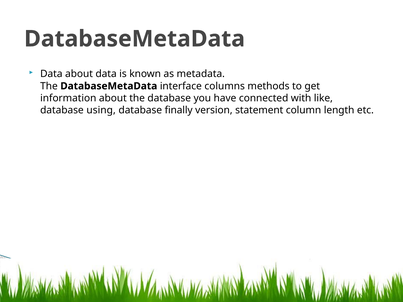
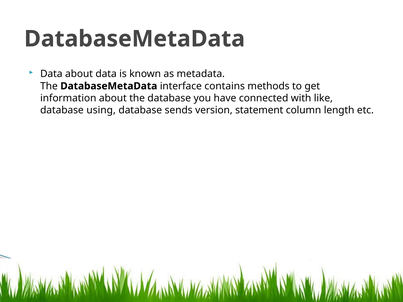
columns: columns -> contains (225, 86)
finally: finally -> sends (179, 110)
